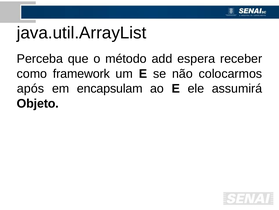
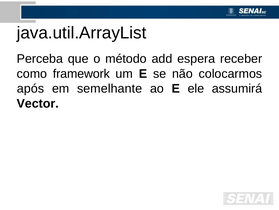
encapsulam: encapsulam -> semelhante (110, 88)
Objeto: Objeto -> Vector (38, 103)
